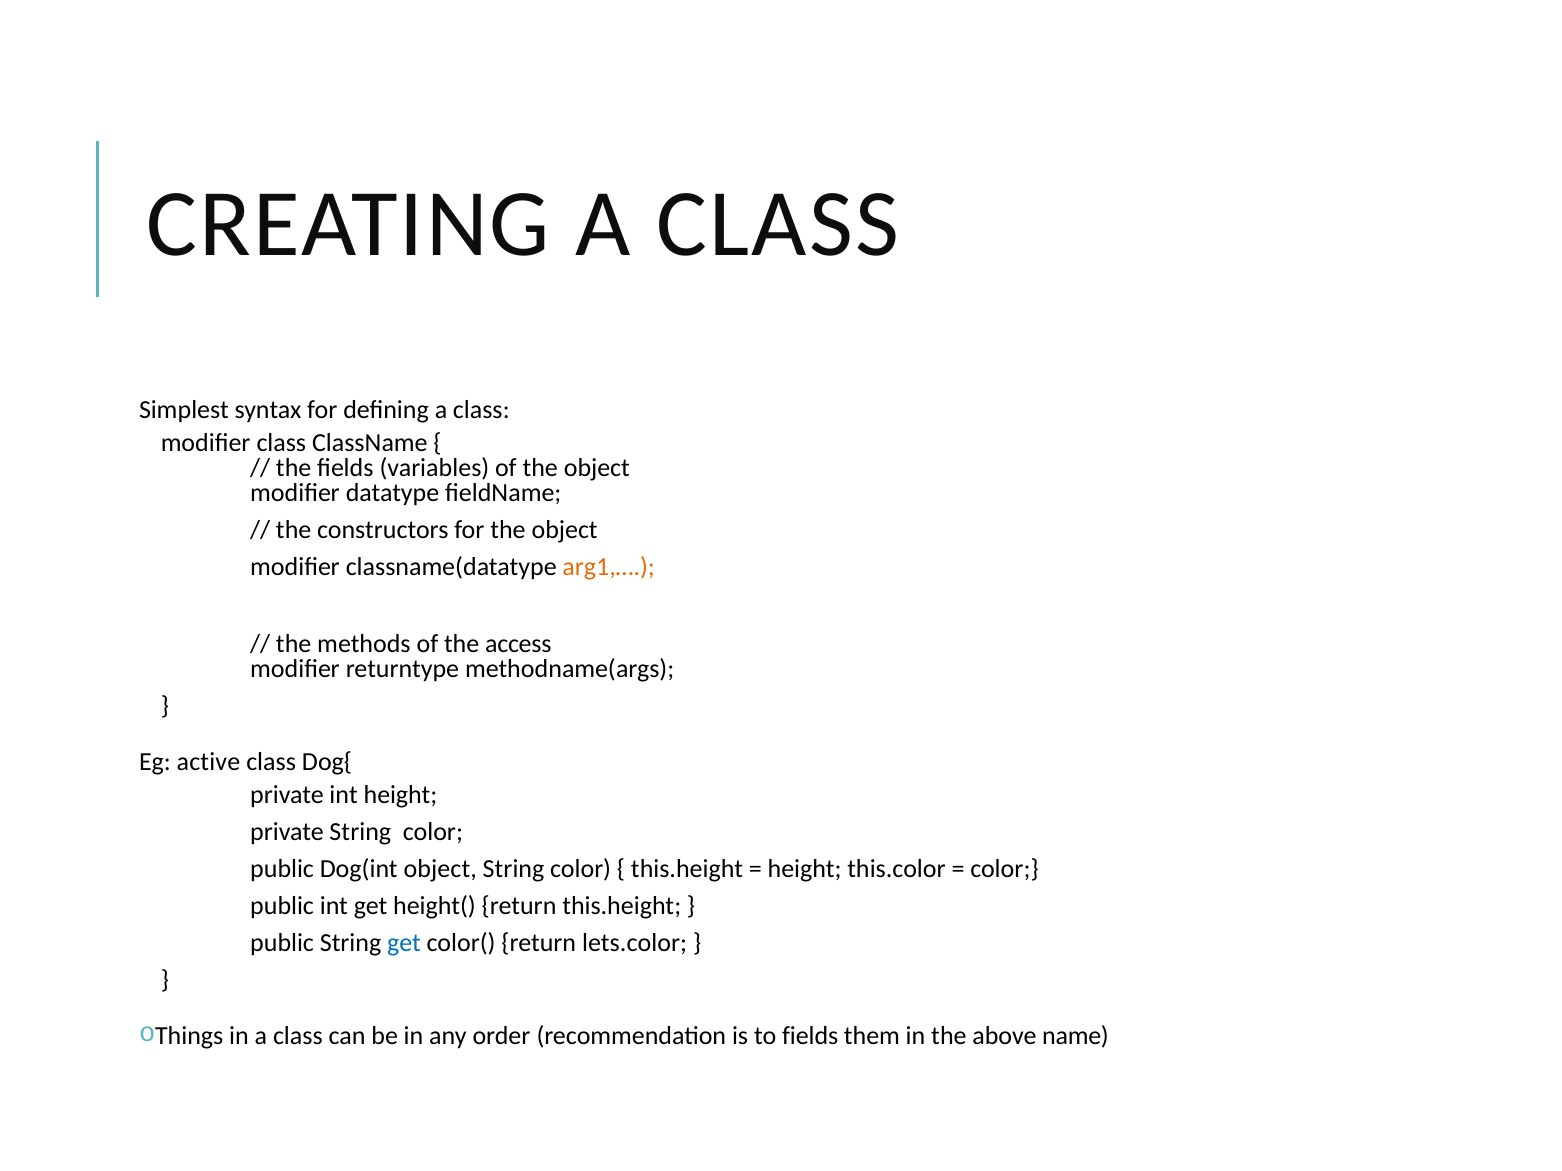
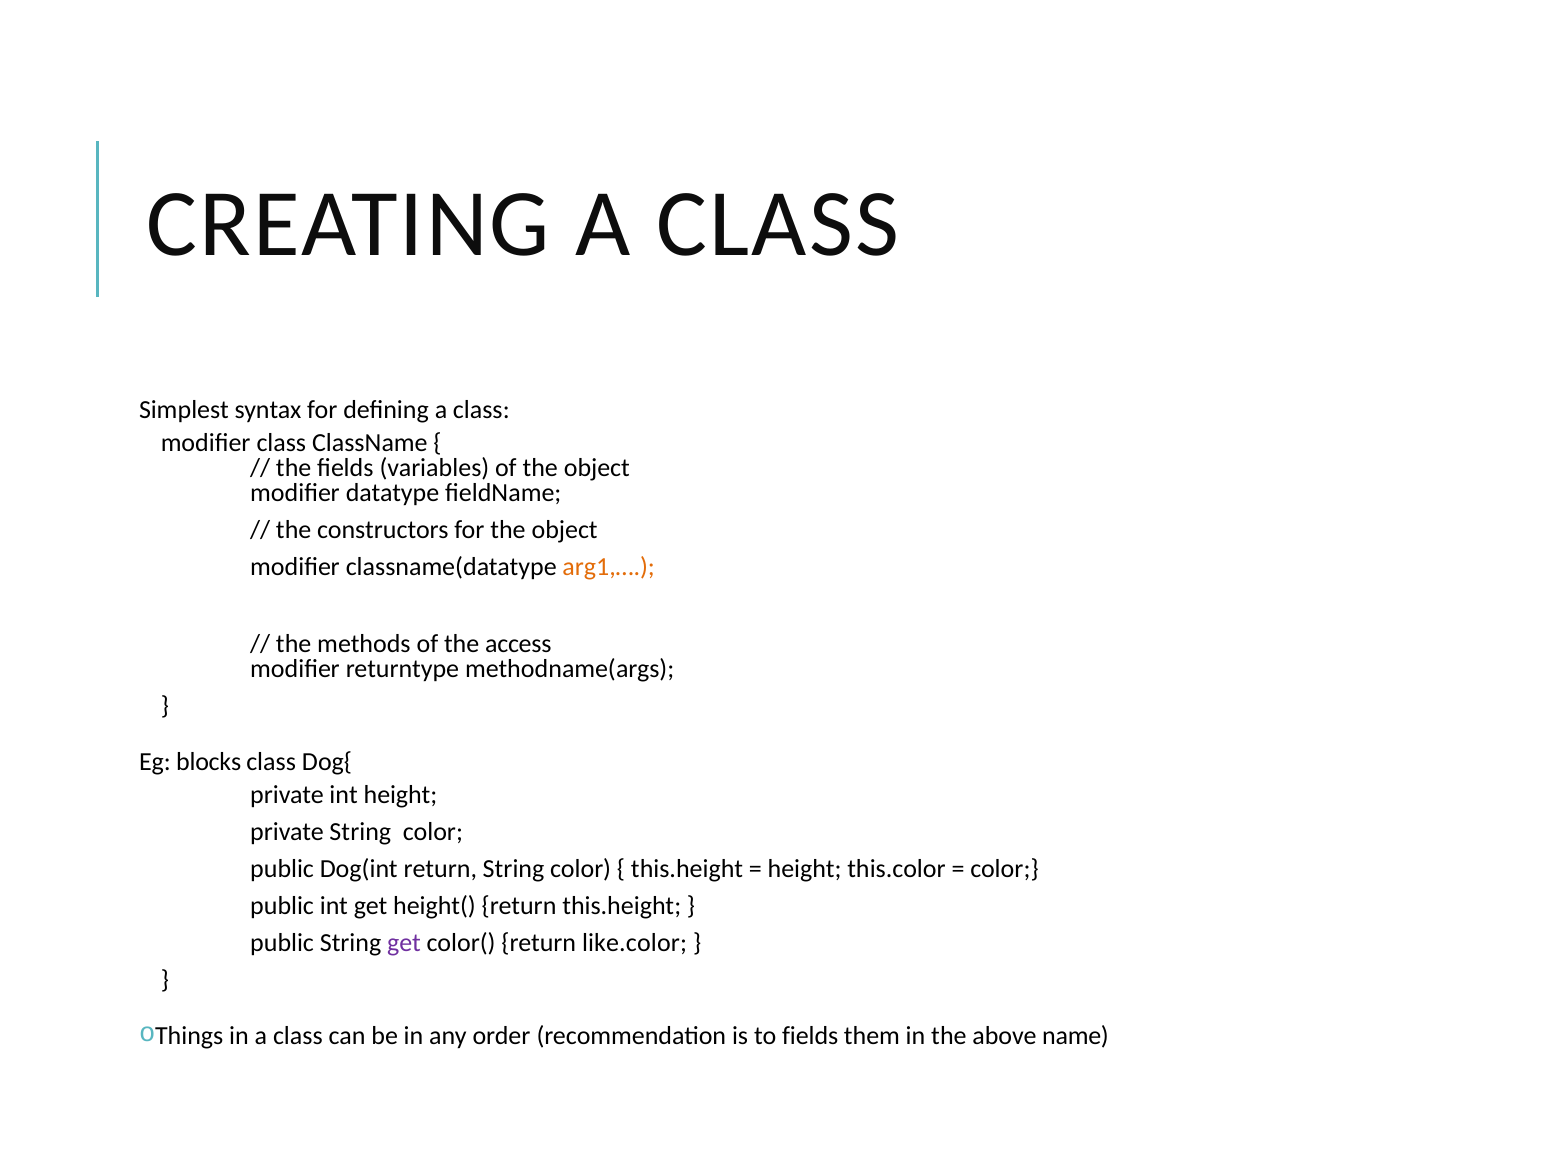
active: active -> blocks (209, 763)
Dog(int object: object -> return (440, 869)
get colour: blue -> purple (404, 943)
lets.color: lets.color -> like.color (635, 943)
